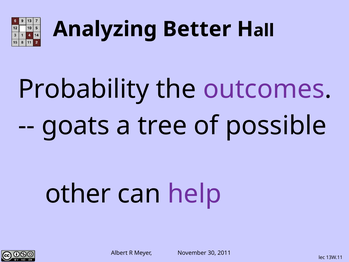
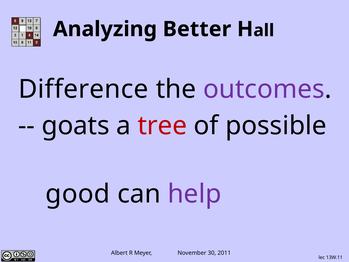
Probability: Probability -> Difference (83, 89)
tree colour: black -> red (162, 126)
other: other -> good (78, 194)
